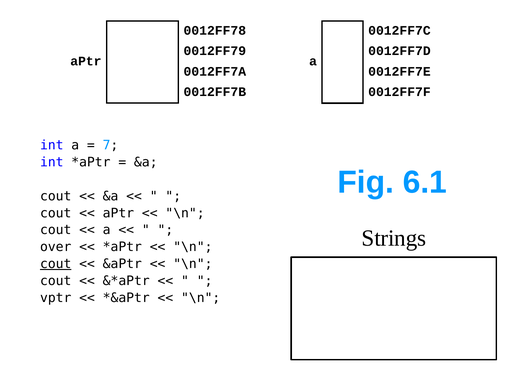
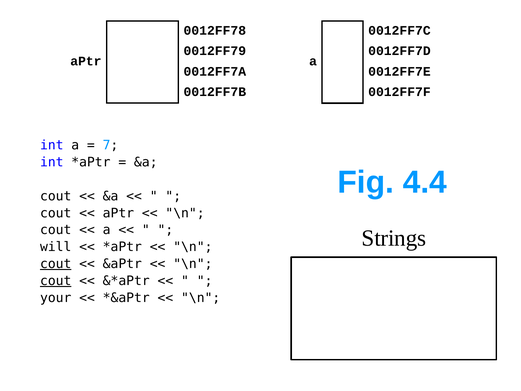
6.1: 6.1 -> 4.4 (425, 182)
over: over -> will (56, 247)
cout underline: none -> present (56, 281)
vptr: vptr -> your (56, 298)
